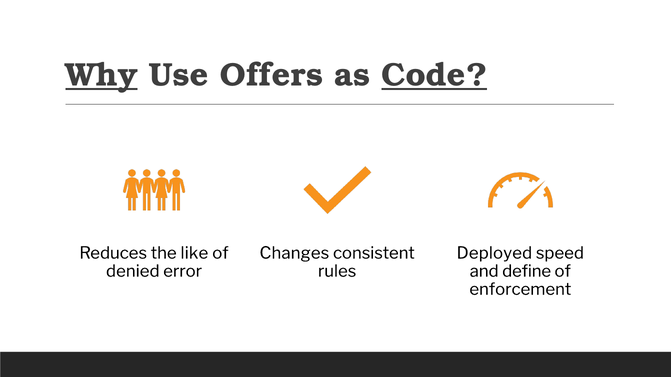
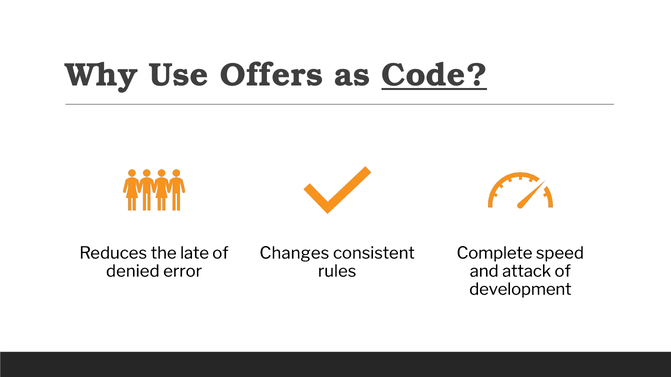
Why underline: present -> none (102, 75)
like: like -> late (195, 253)
Deployed: Deployed -> Complete (495, 253)
define: define -> attack (527, 272)
enforcement: enforcement -> development (520, 290)
